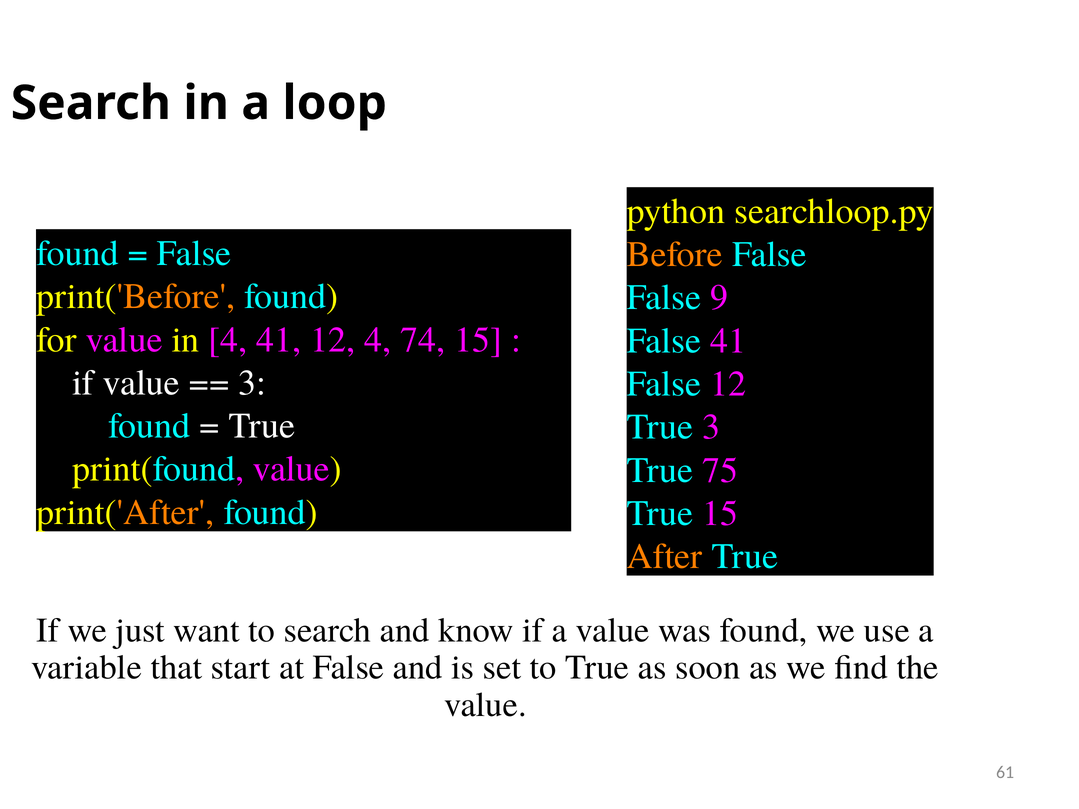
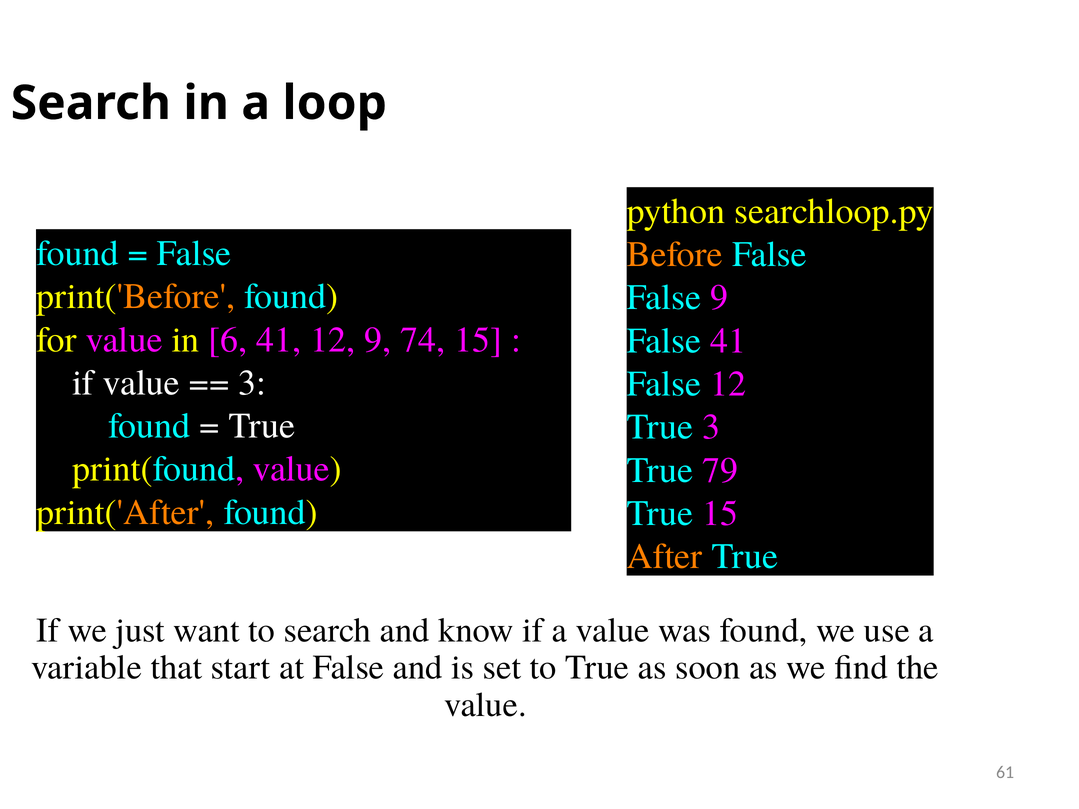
in 4: 4 -> 6 (228, 340)
12 4: 4 -> 9 (378, 340)
75: 75 -> 79 (720, 470)
